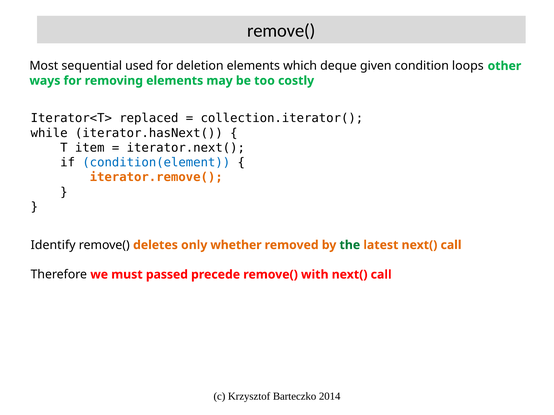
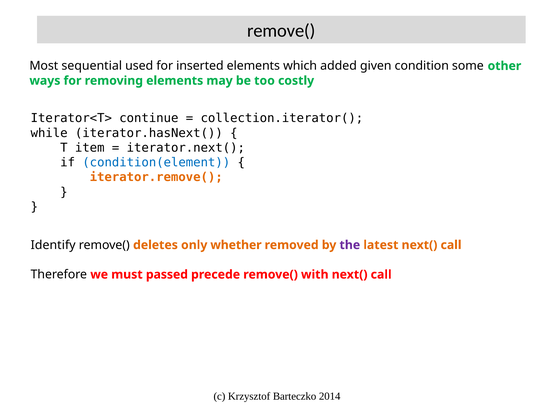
deletion: deletion -> inserted (200, 66)
deque: deque -> added (338, 66)
loops: loops -> some (468, 66)
replaced: replaced -> continue (149, 118)
the colour: green -> purple (350, 245)
